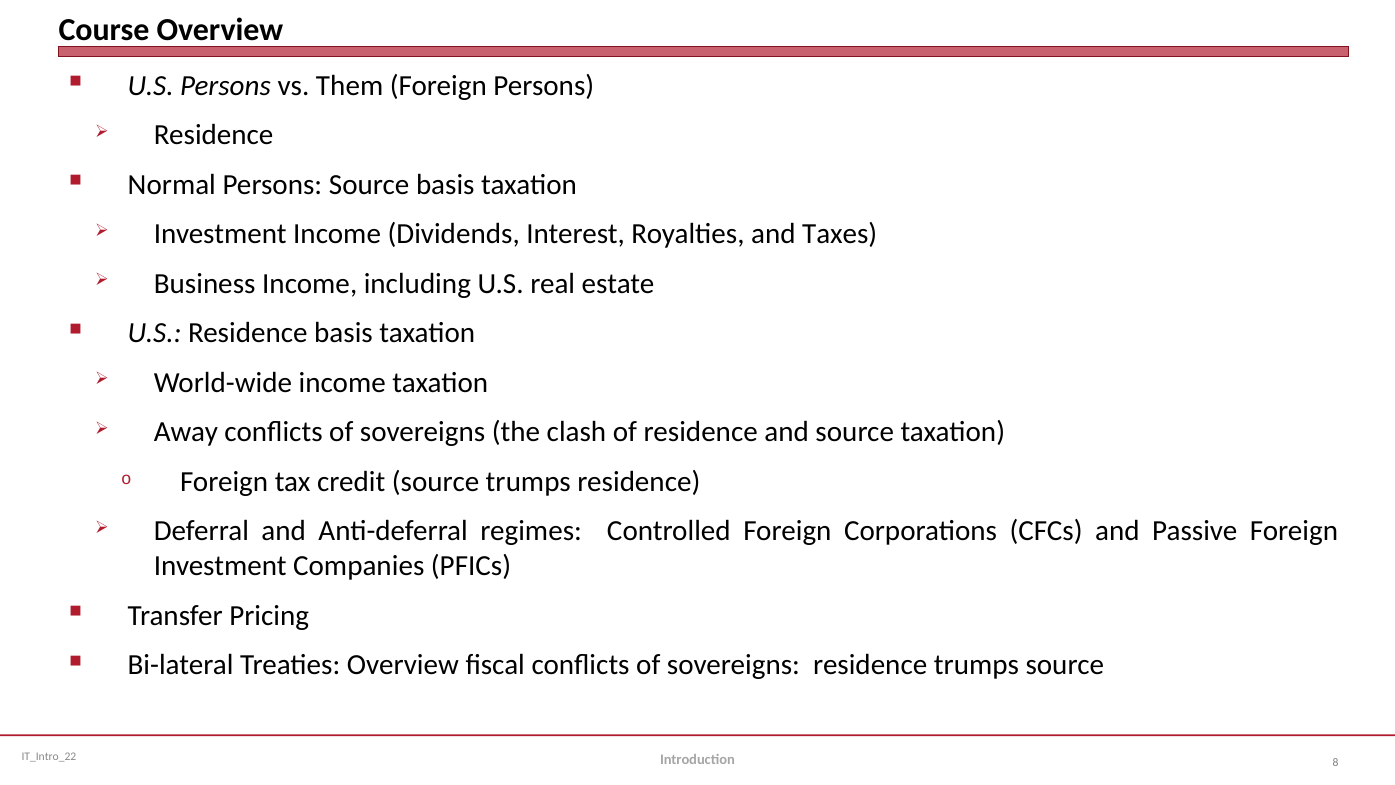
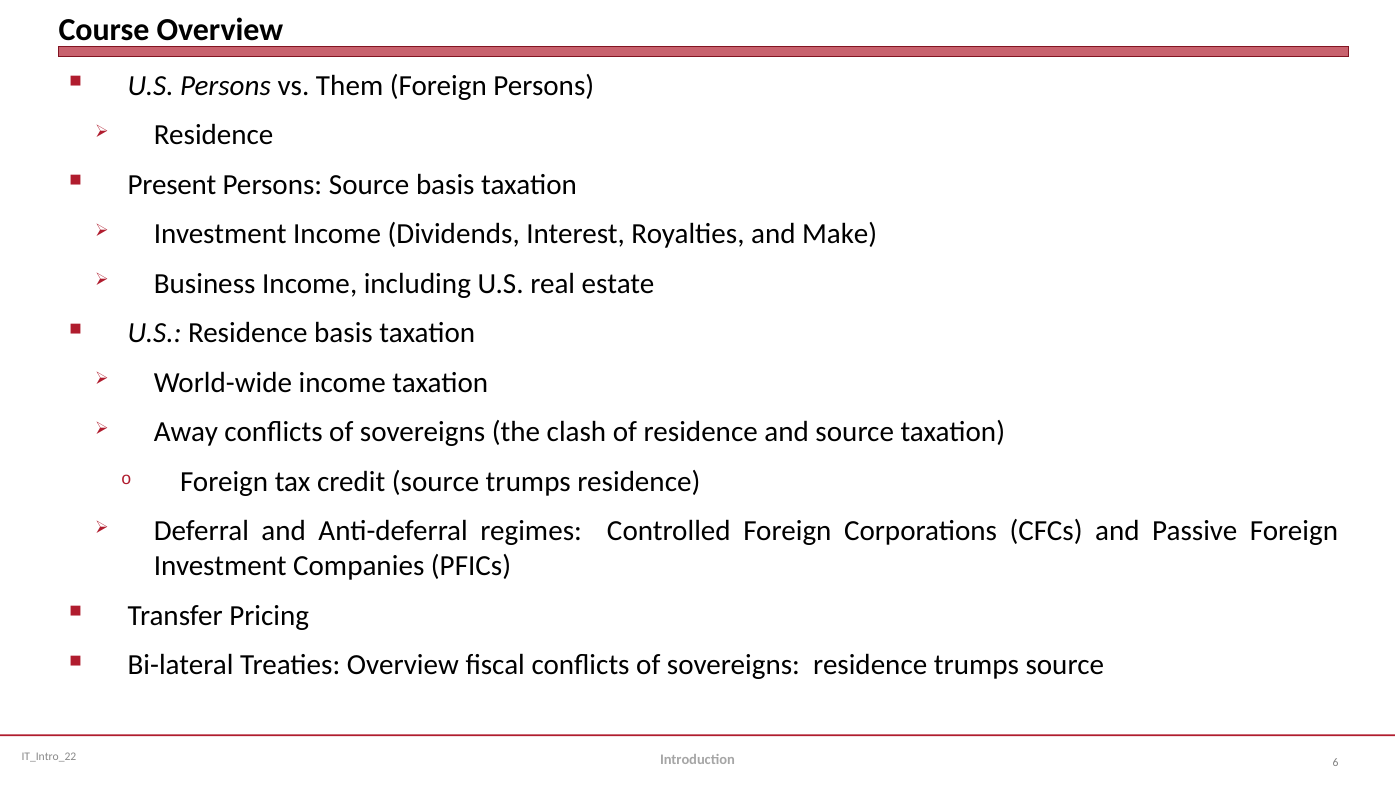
Normal: Normal -> Present (172, 185)
Taxes: Taxes -> Make (840, 234)
8: 8 -> 6 (1336, 762)
